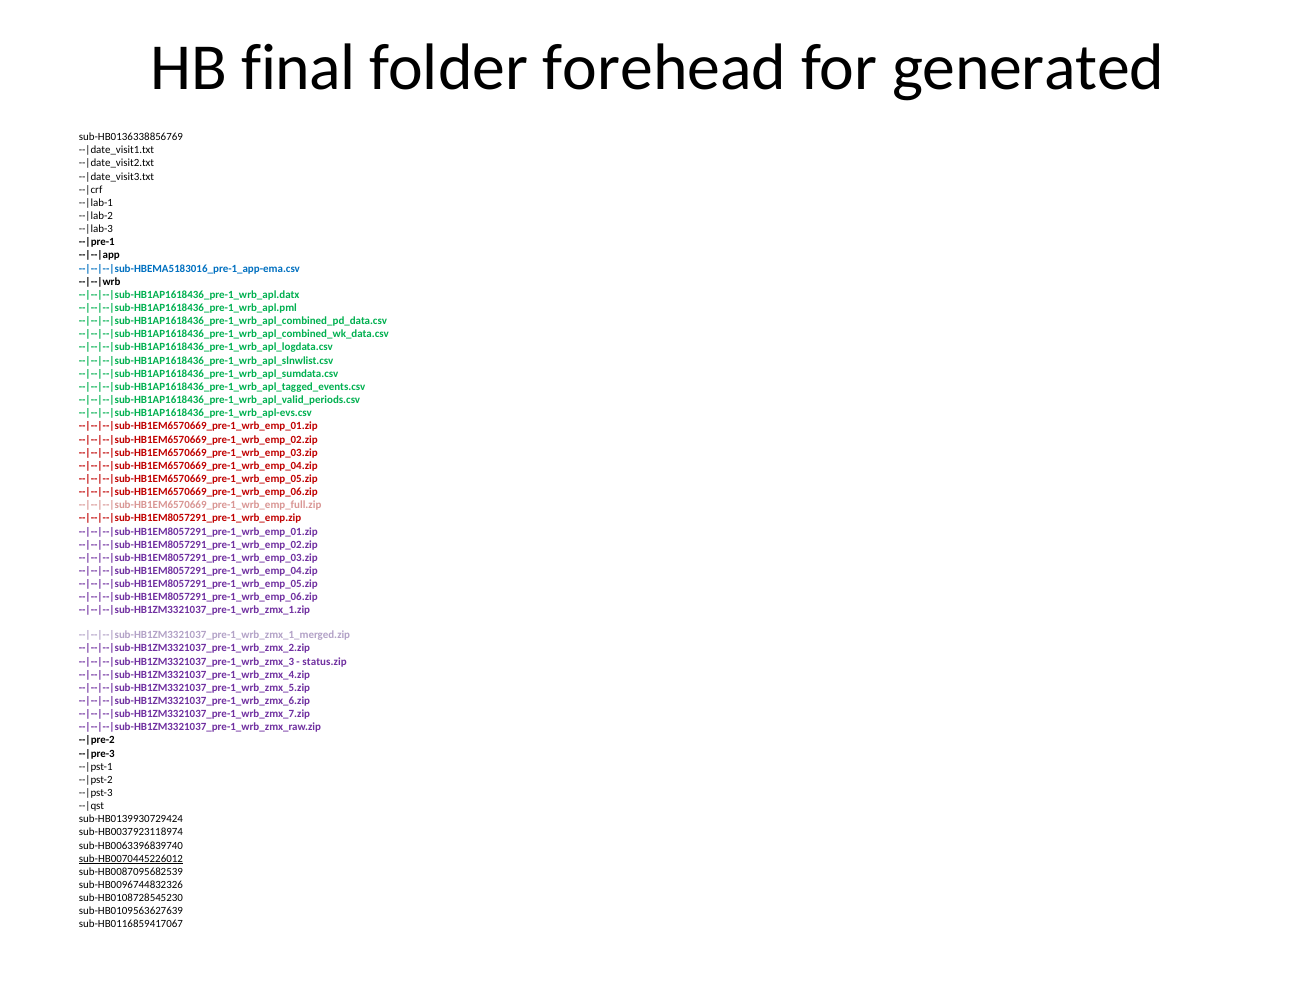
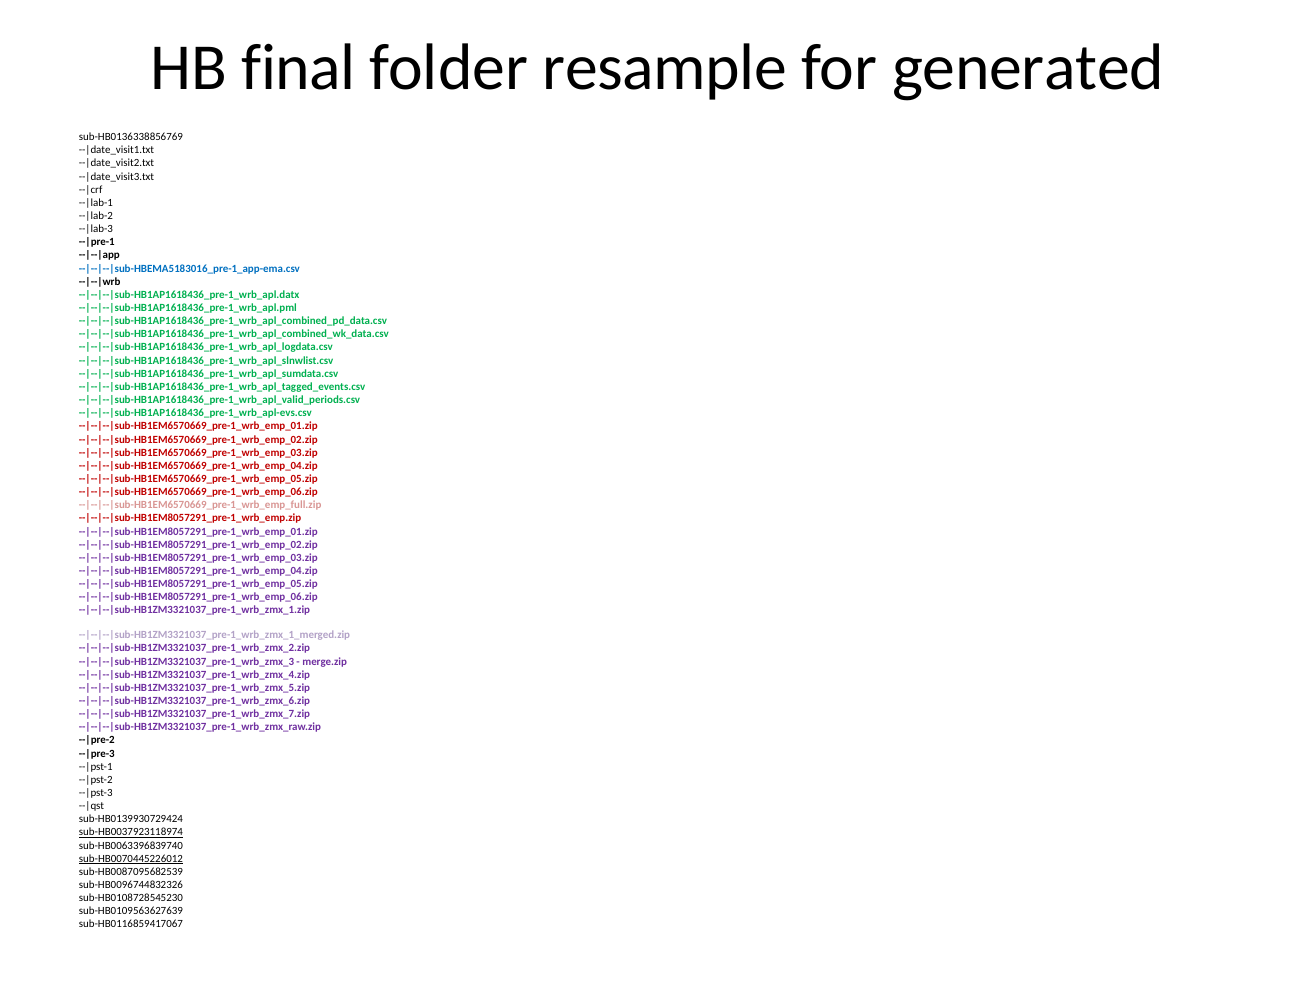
forehead: forehead -> resample (665, 67)
status.zip: status.zip -> merge.zip (325, 662)
sub-HB0037923118974 underline: none -> present (131, 833)
